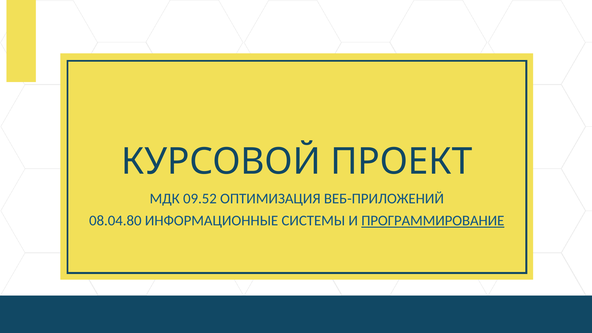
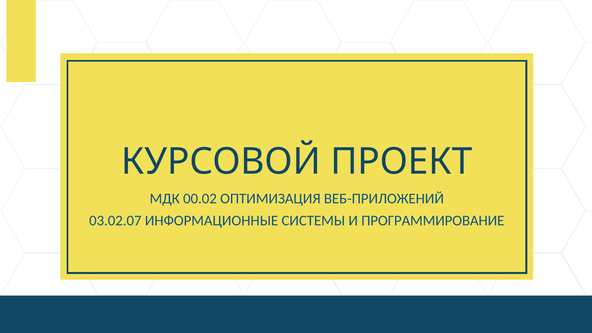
09.52: 09.52 -> 00.02 (200, 199)
08.04.80: 08.04.80 -> 03.02.07 (115, 221)
ПРОГРАММИРОВАНИЕ underline: present -> none (433, 221)
